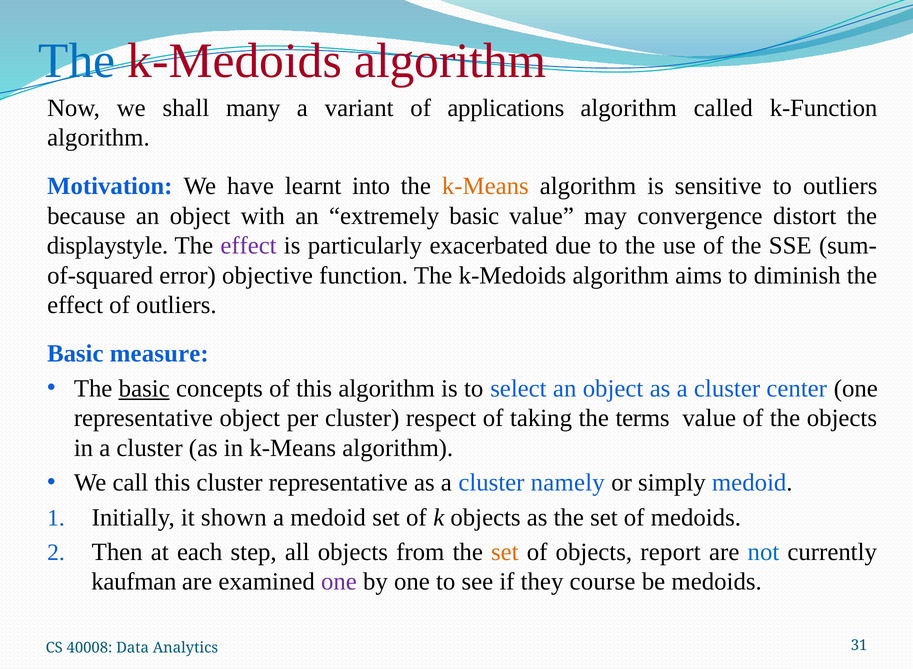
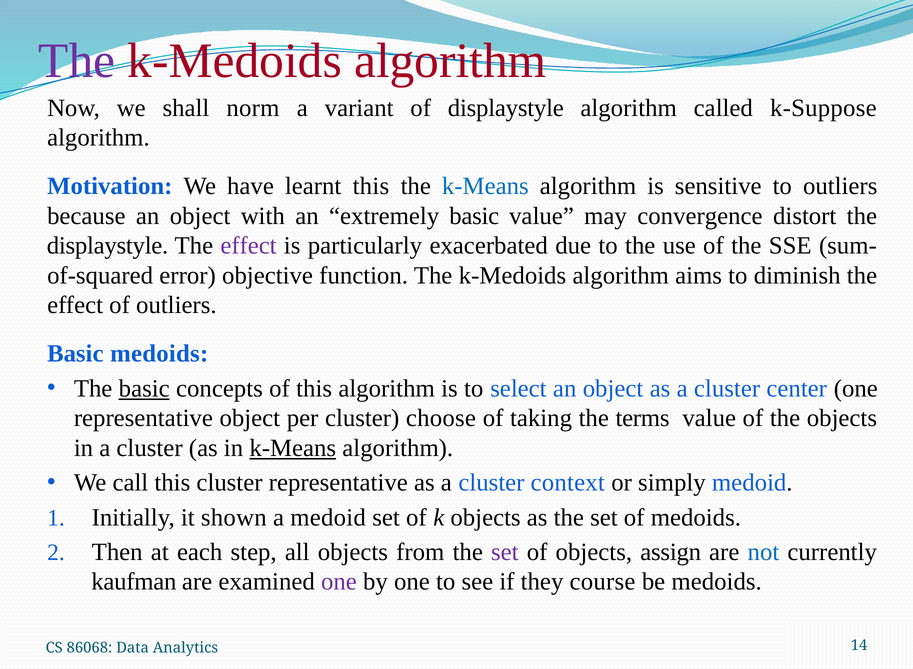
The colour: blue -> purple (77, 61)
many: many -> norm (253, 108)
of applications: applications -> displaystyle (506, 108)
k-Function: k-Function -> k-Suppose (823, 108)
learnt into: into -> this (371, 186)
k-Means colour: orange -> blue (485, 186)
Basic measure: measure -> medoids (159, 354)
respect: respect -> choose (441, 418)
k-Means underline: none -> present (293, 448)
namely: namely -> context (568, 483)
set colour: orange -> purple (505, 552)
report: report -> assign (671, 552)
40008: 40008 -> 86068 (89, 648)
31: 31 -> 14 (859, 645)
